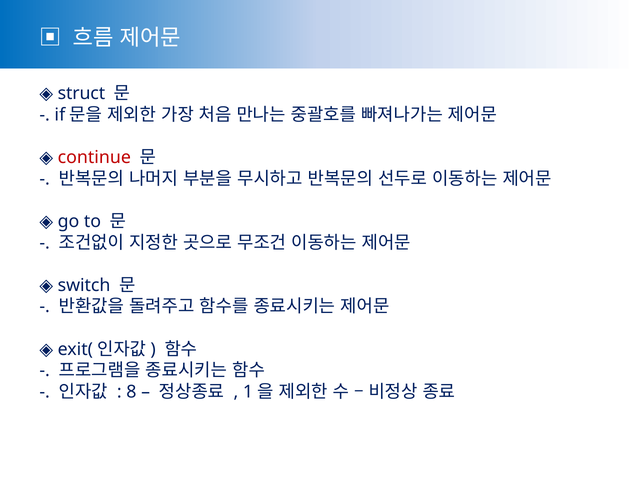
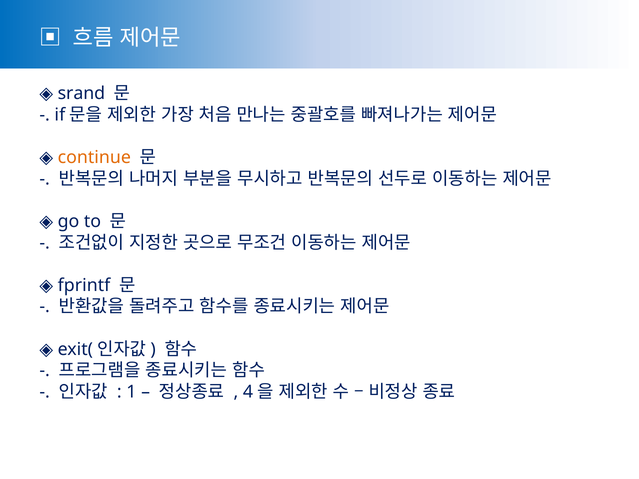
struct: struct -> srand (81, 94)
continue colour: red -> orange (94, 158)
switch: switch -> fprintf (84, 285)
8: 8 -> 1 (131, 392)
1: 1 -> 4 (248, 392)
